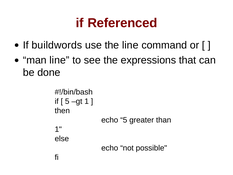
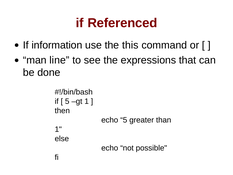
buildwords: buildwords -> information (57, 45)
the line: line -> this (130, 45)
